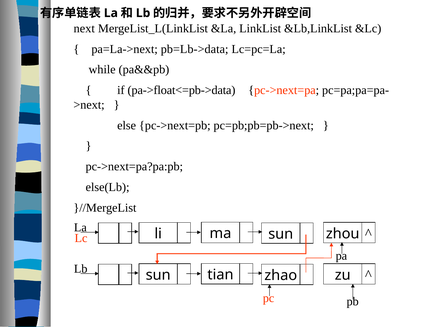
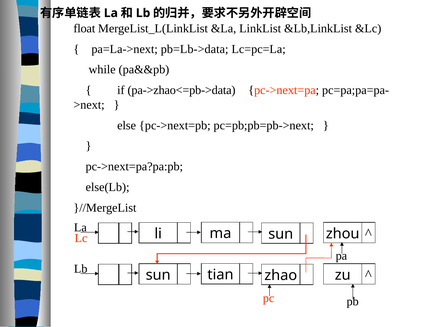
next: next -> float (84, 28)
pa->float<=pb->data: pa->float<=pb->data -> pa->zhao<=pb->data (182, 90)
